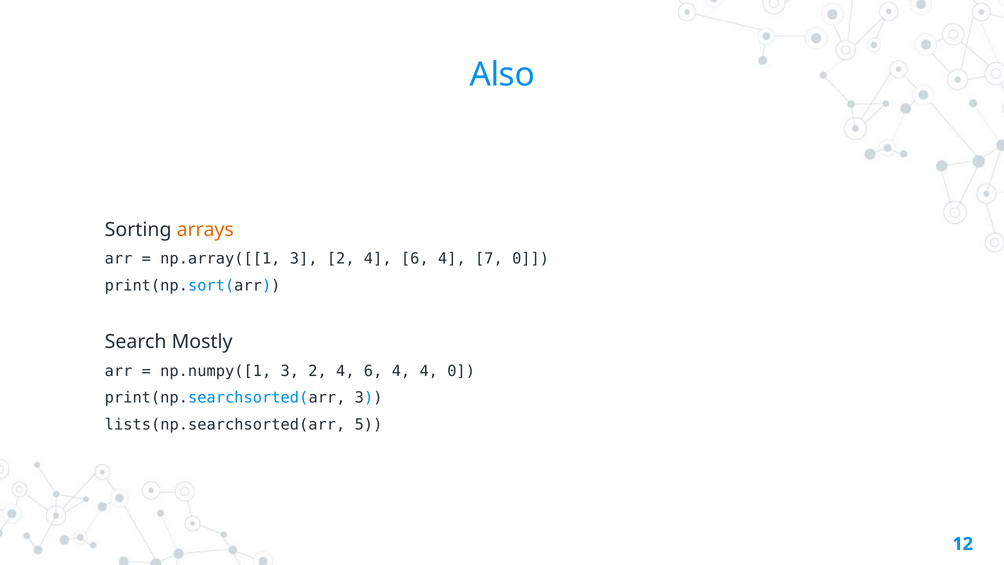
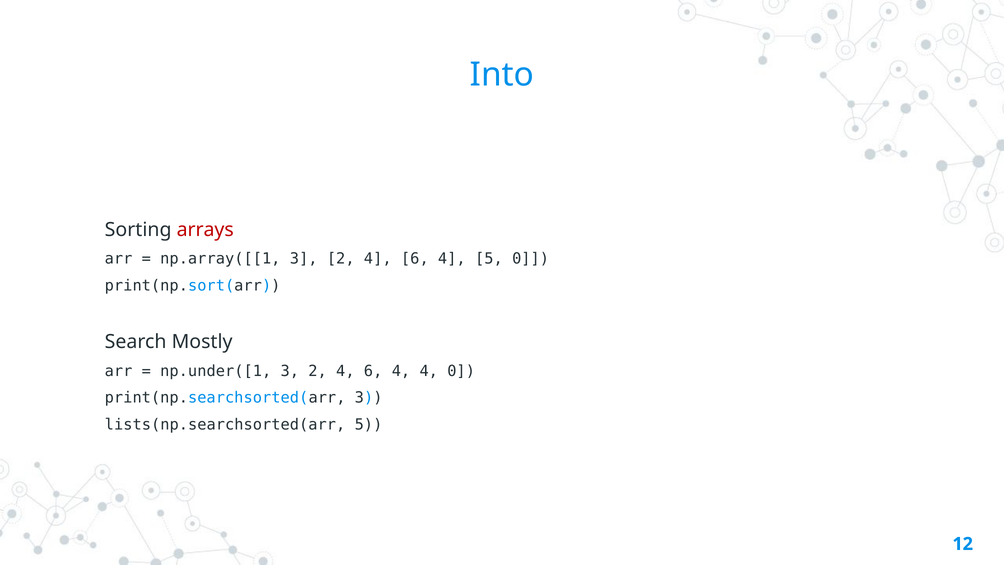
Also: Also -> Into (502, 75)
arrays colour: orange -> red (205, 230)
4 7: 7 -> 5 (489, 259)
np.numpy([1: np.numpy([1 -> np.under([1 (216, 371)
